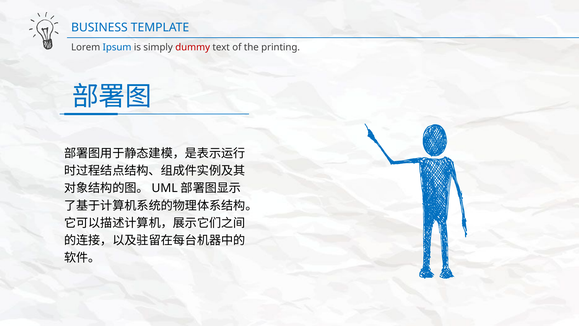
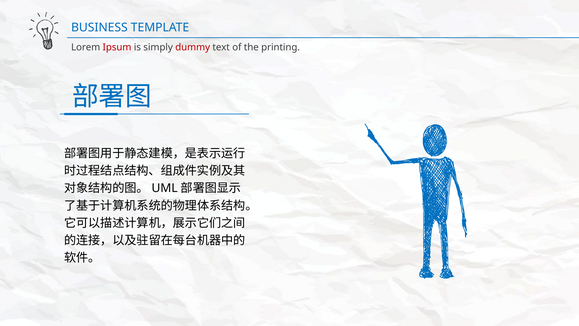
Ipsum colour: blue -> red (117, 47)
